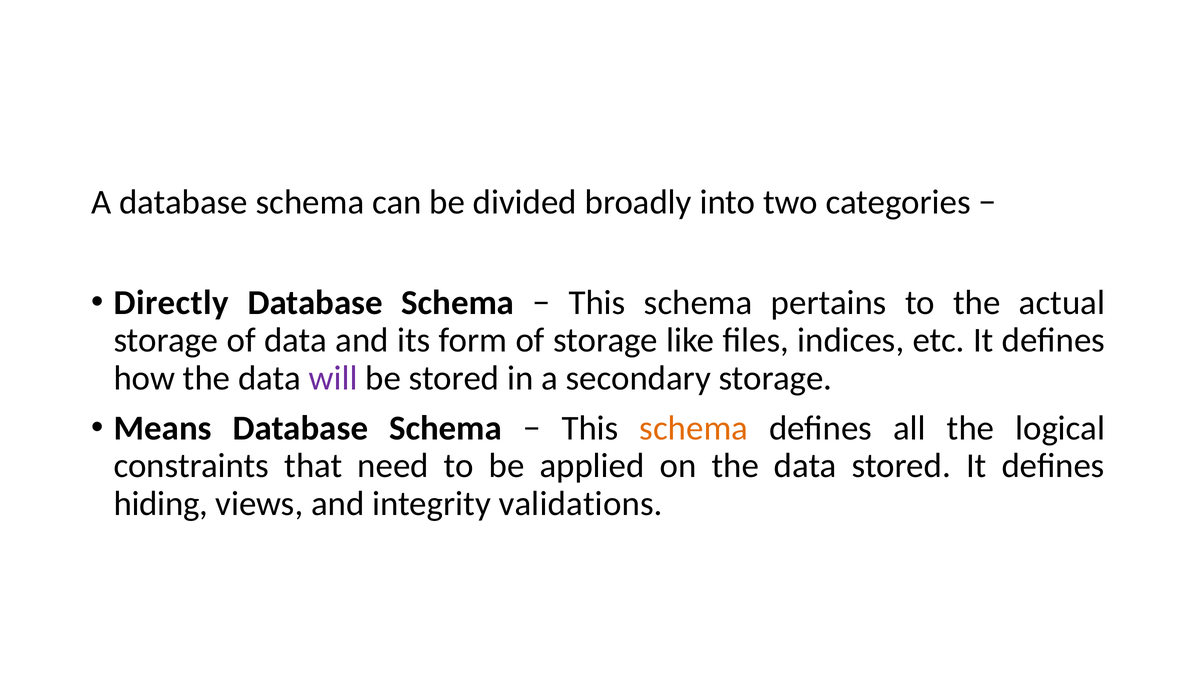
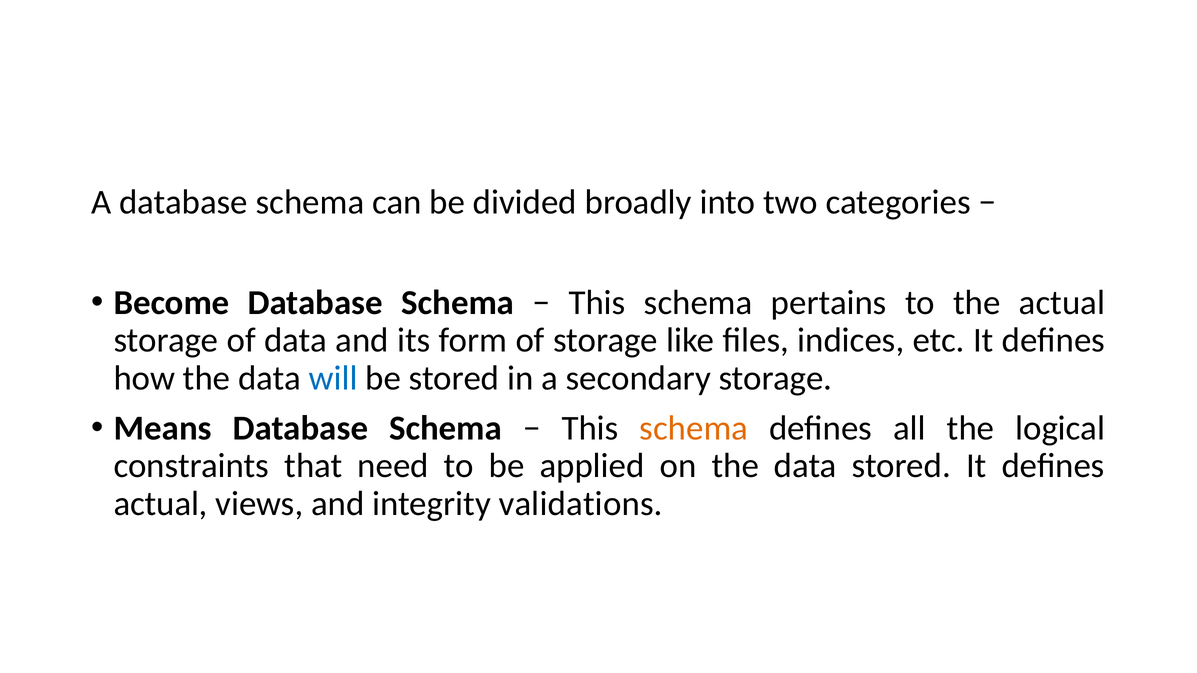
Directly: Directly -> Become (172, 303)
will colour: purple -> blue (333, 378)
hiding: hiding -> actual (161, 504)
